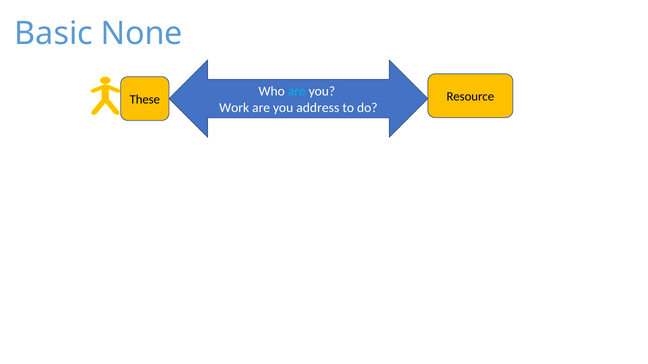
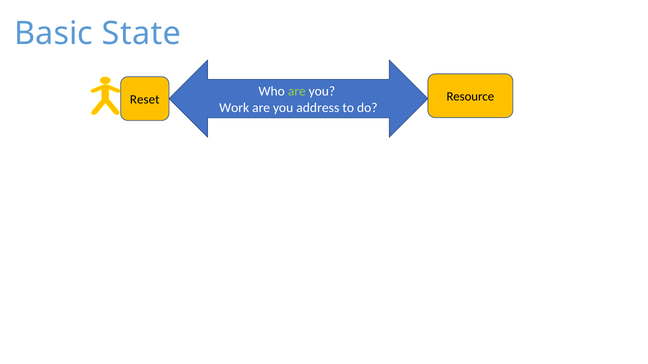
None: None -> State (141, 34)
are colour: light blue -> light green (297, 92)
These: These -> Reset (145, 100)
